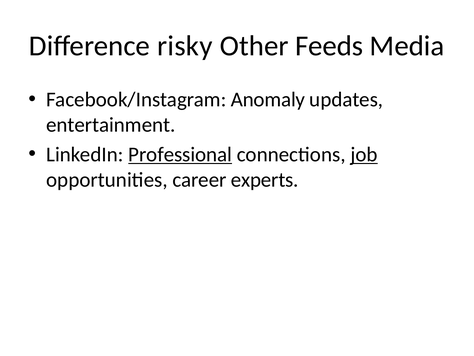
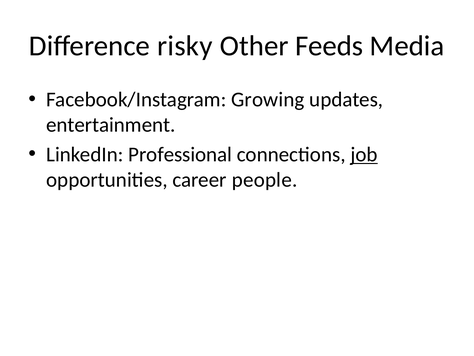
Anomaly: Anomaly -> Growing (268, 99)
Professional underline: present -> none (180, 154)
experts: experts -> people (265, 180)
